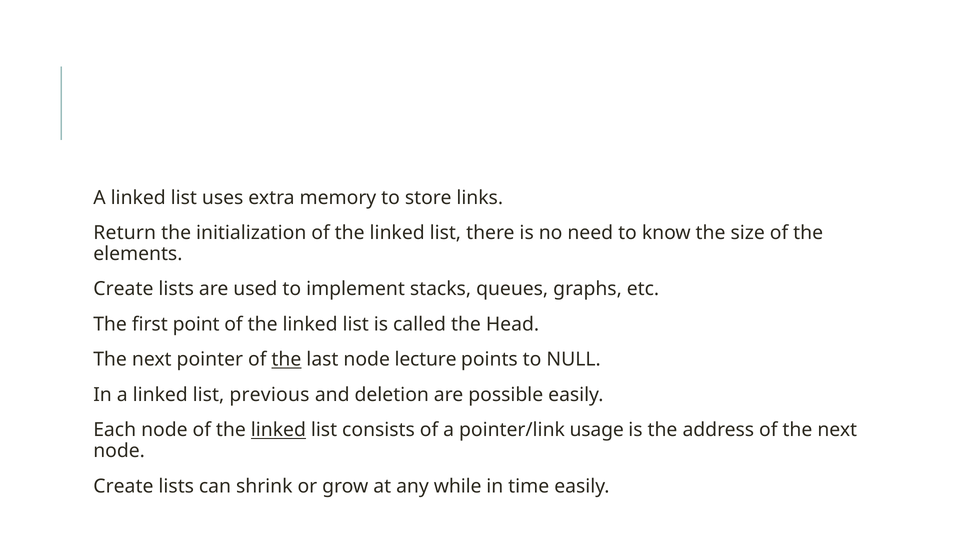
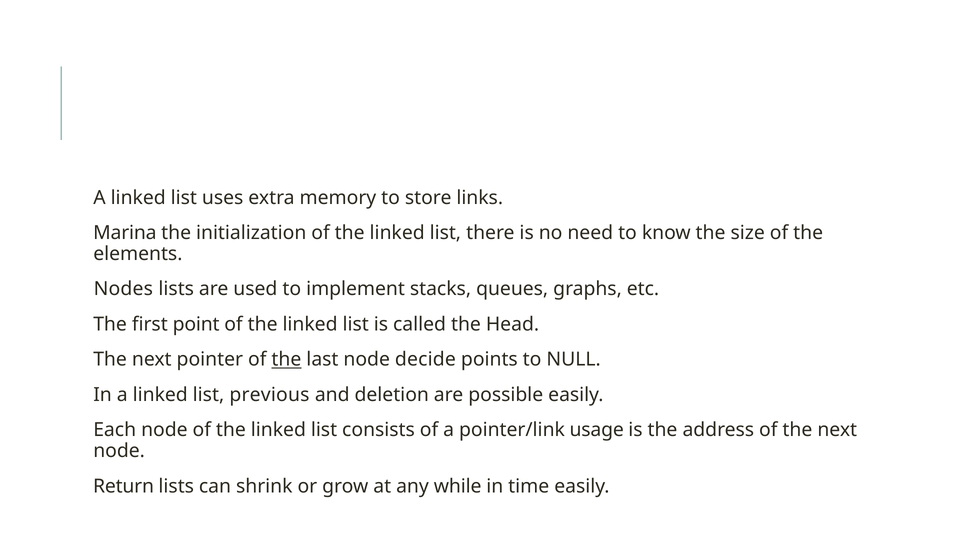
Return: Return -> Marina (125, 233)
Create: Create -> Nodes (123, 289)
lecture: lecture -> decide (425, 360)
linked underline: present -> none (278, 430)
Create: Create -> Return (124, 486)
